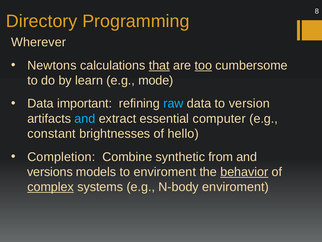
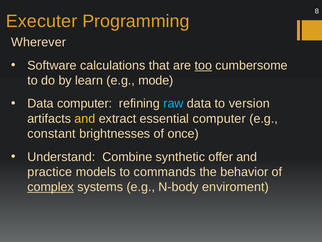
Directory: Directory -> Executer (42, 21)
Newtons: Newtons -> Software (52, 65)
that underline: present -> none (159, 65)
Data important: important -> computer (85, 103)
and colour: light blue -> yellow (85, 118)
hello: hello -> once (183, 133)
Completion: Completion -> Understand (61, 157)
from: from -> offer (221, 157)
versions: versions -> practice (50, 172)
to enviroment: enviroment -> commands (165, 172)
behavior underline: present -> none (244, 172)
